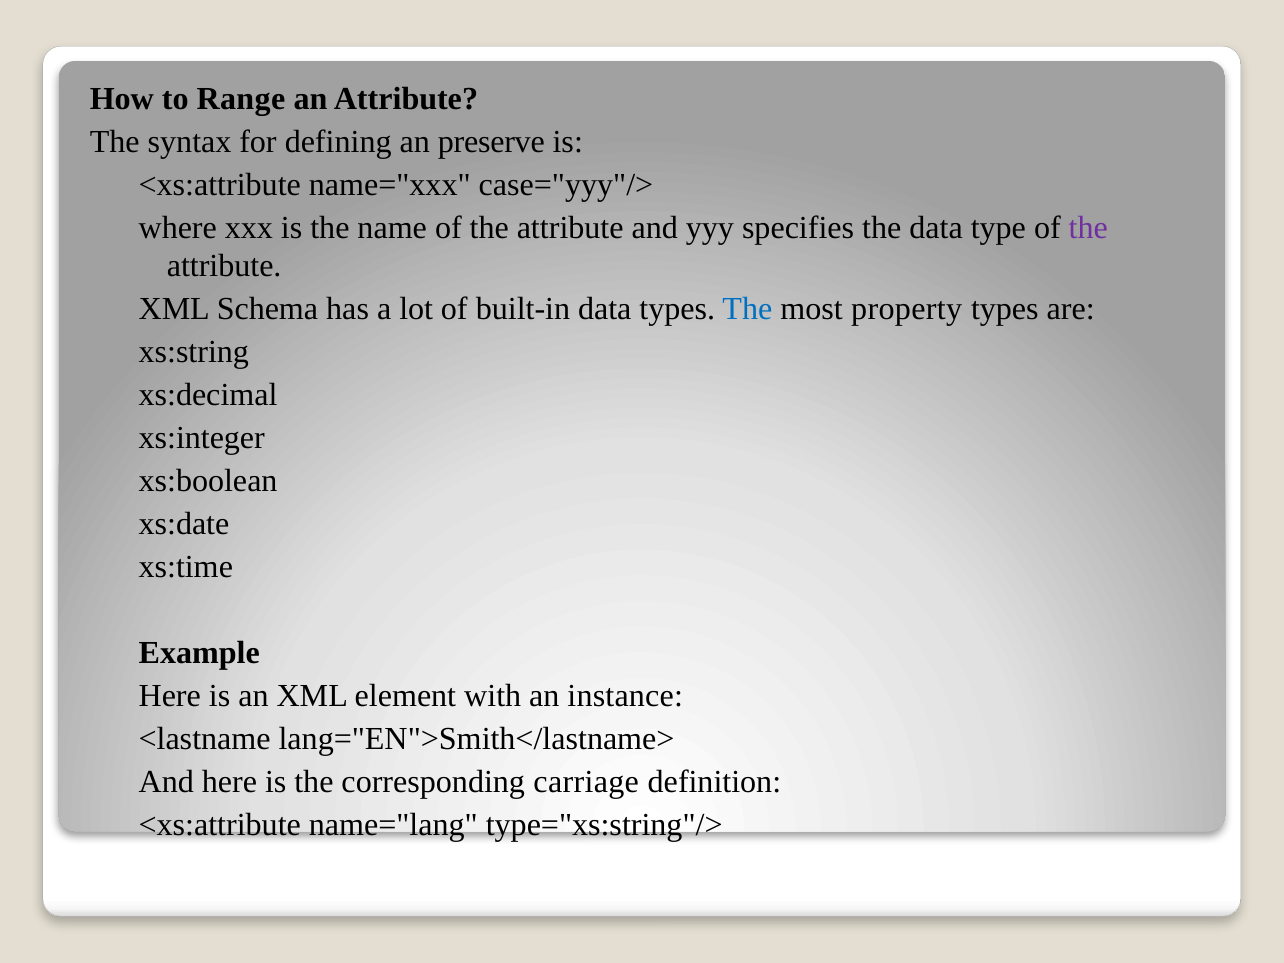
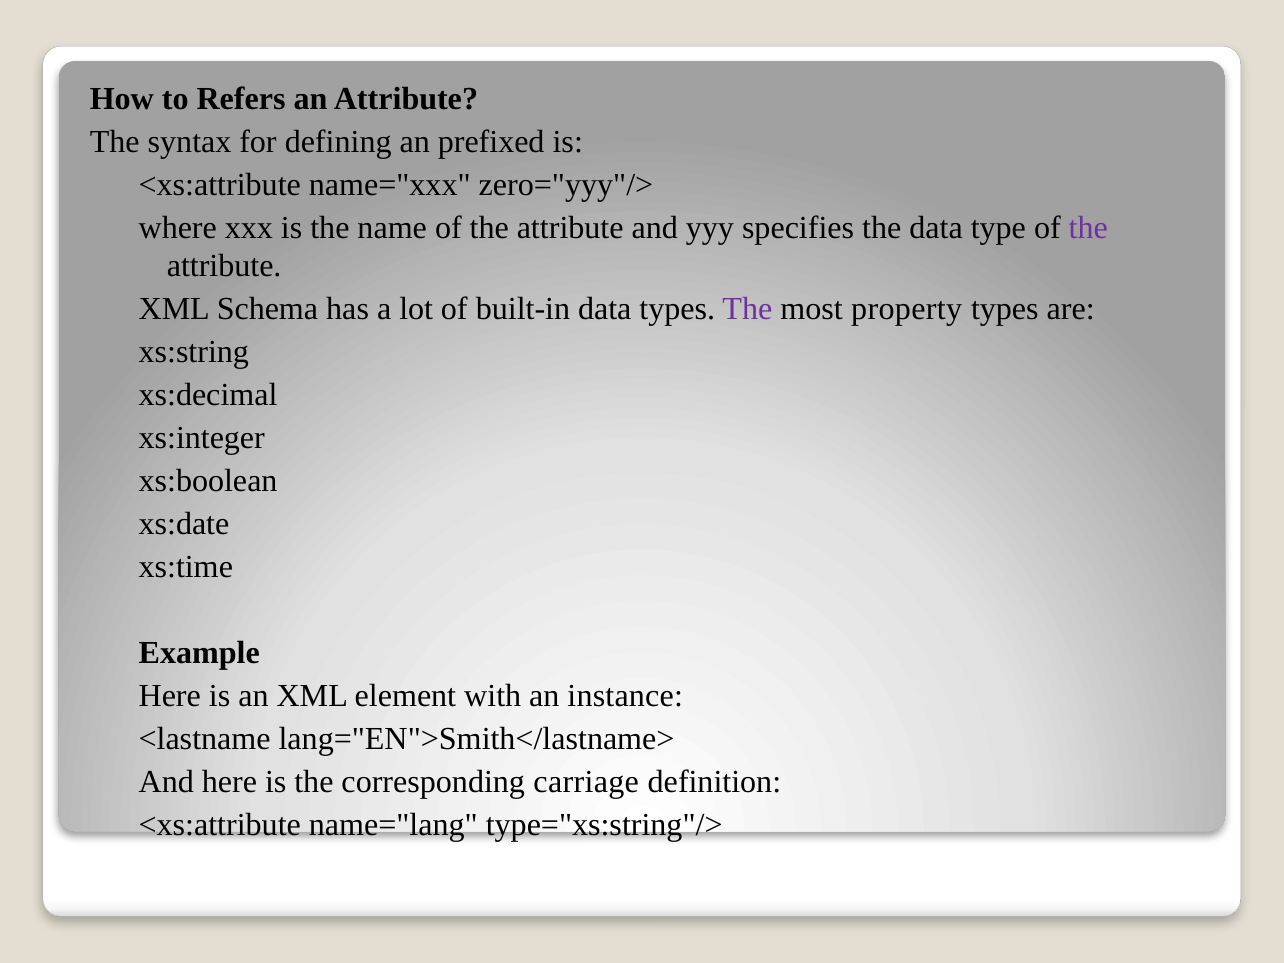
Range: Range -> Refers (241, 99)
preserve: preserve -> prefixed (491, 142)
case="yyy"/>: case="yyy"/> -> zero="yyy"/> (566, 184)
The colour: blue -> purple (747, 309)
